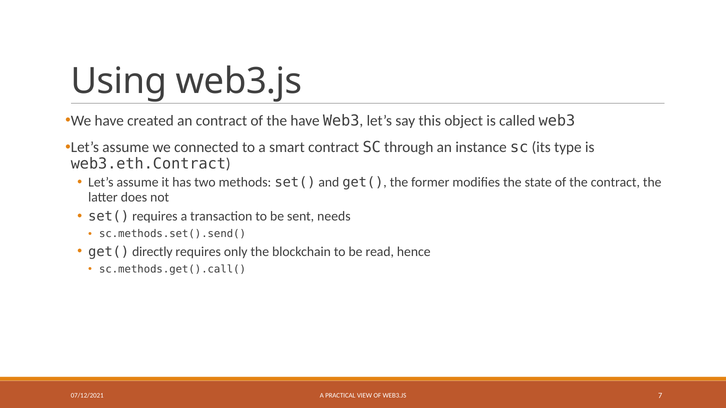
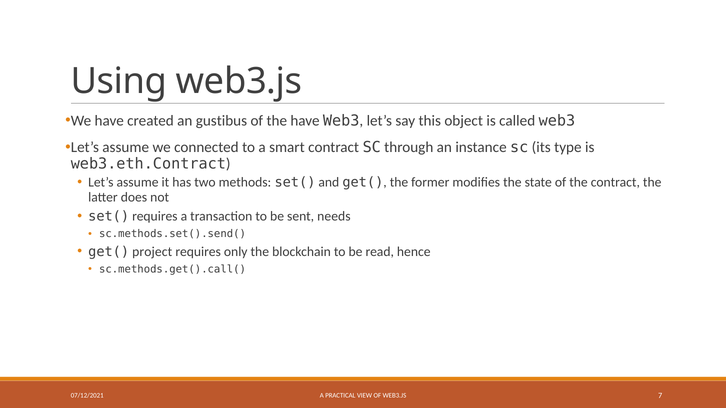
an contract: contract -> gustibus (221, 121)
directly: directly -> project (152, 252)
